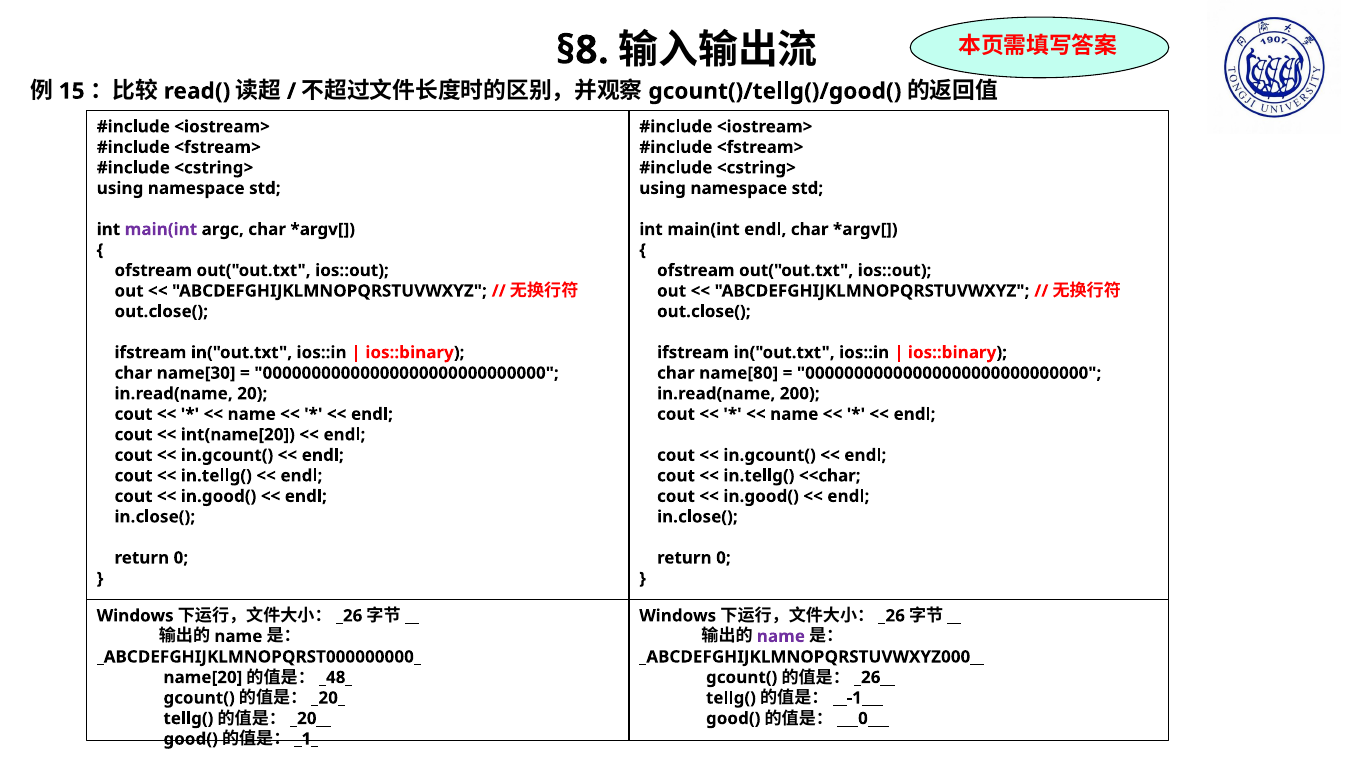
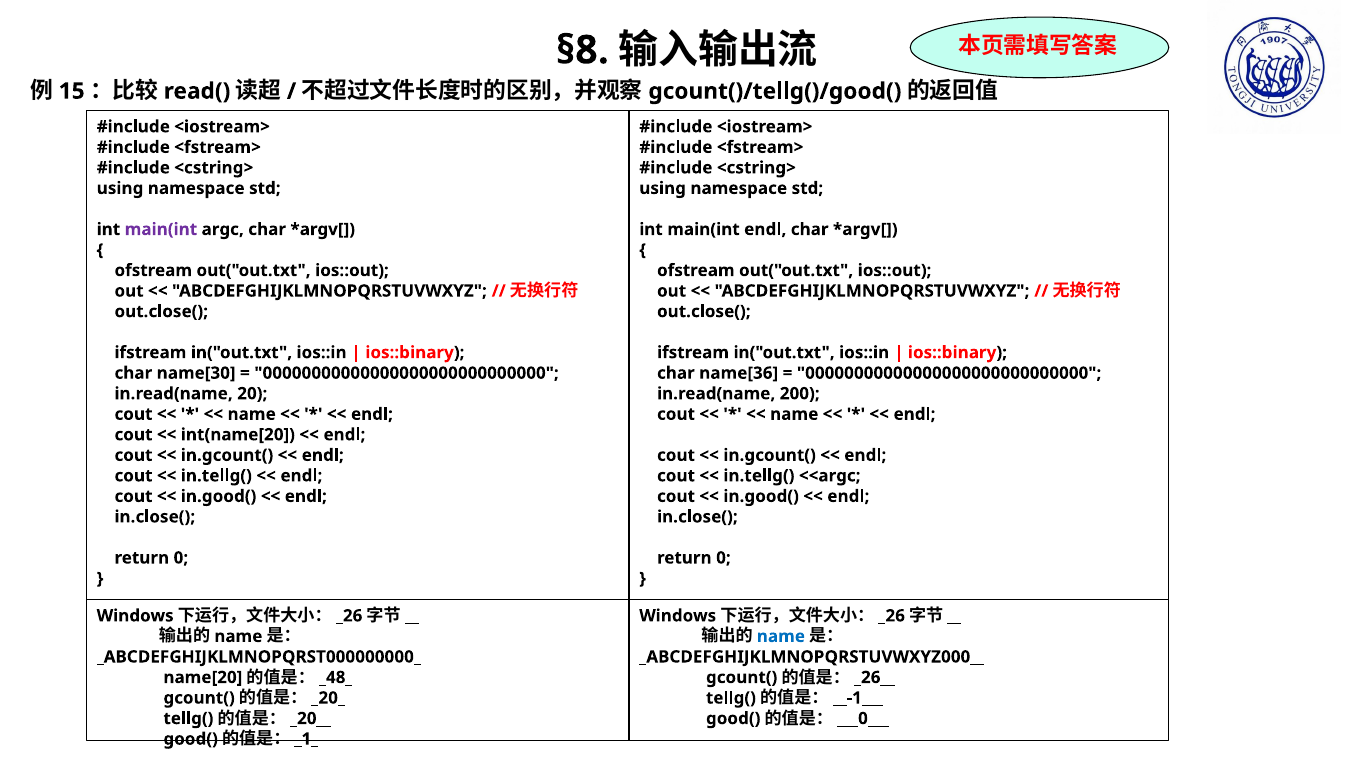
name[80: name[80 -> name[36 (739, 373)
<<char: <<char -> <<argc (830, 475)
name colour: purple -> blue (781, 636)
